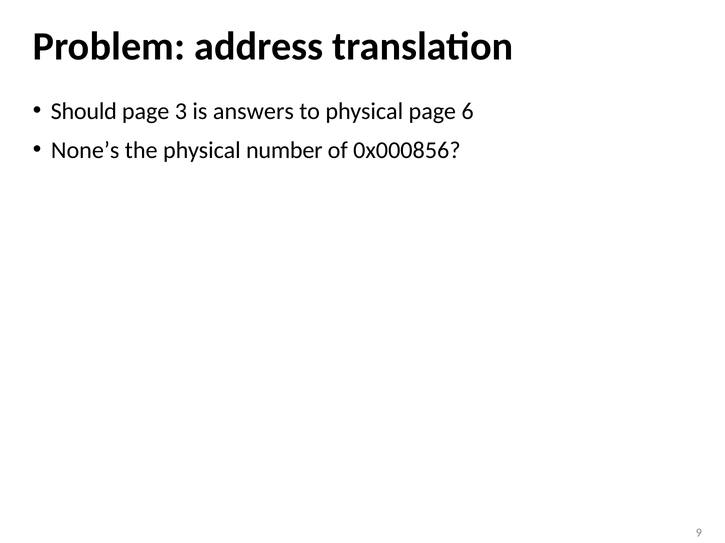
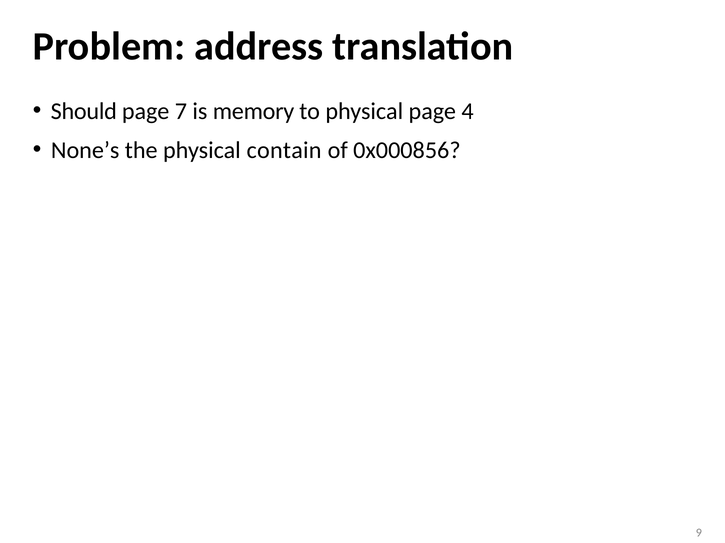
3: 3 -> 7 (181, 111)
answers: answers -> memory (254, 111)
6: 6 -> 4 (468, 111)
number: number -> contain (284, 150)
